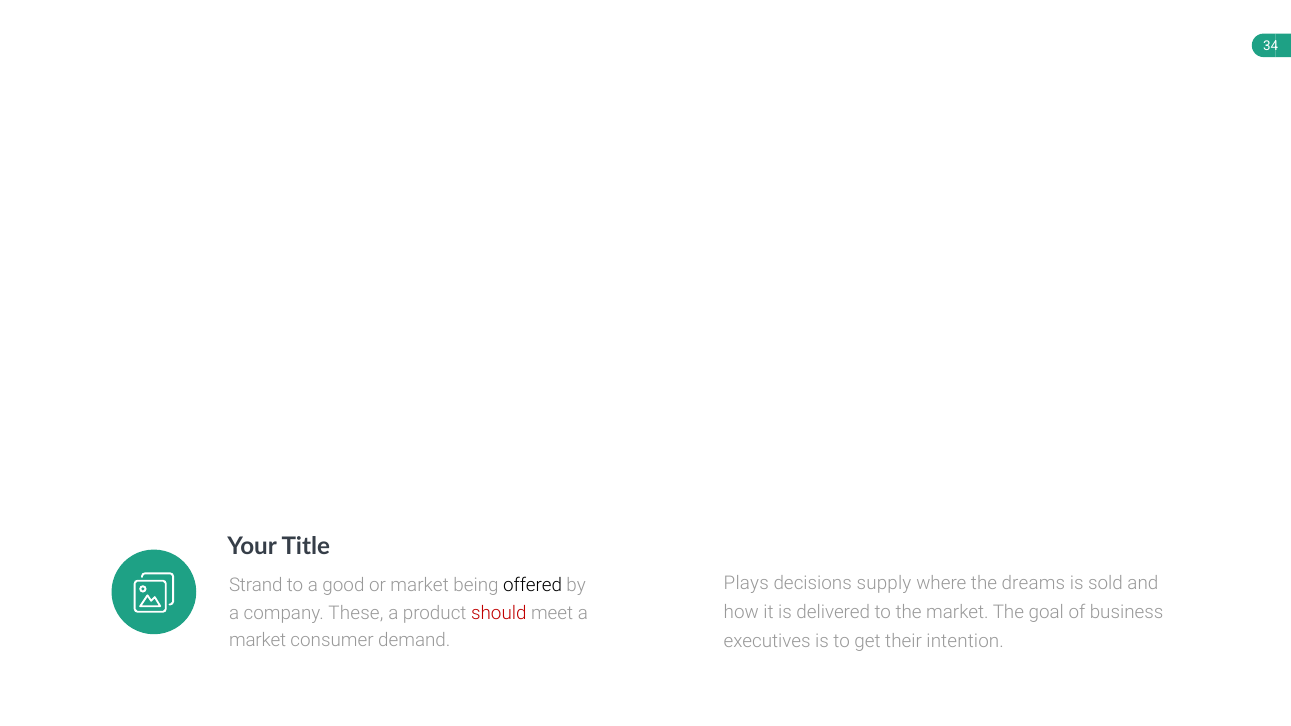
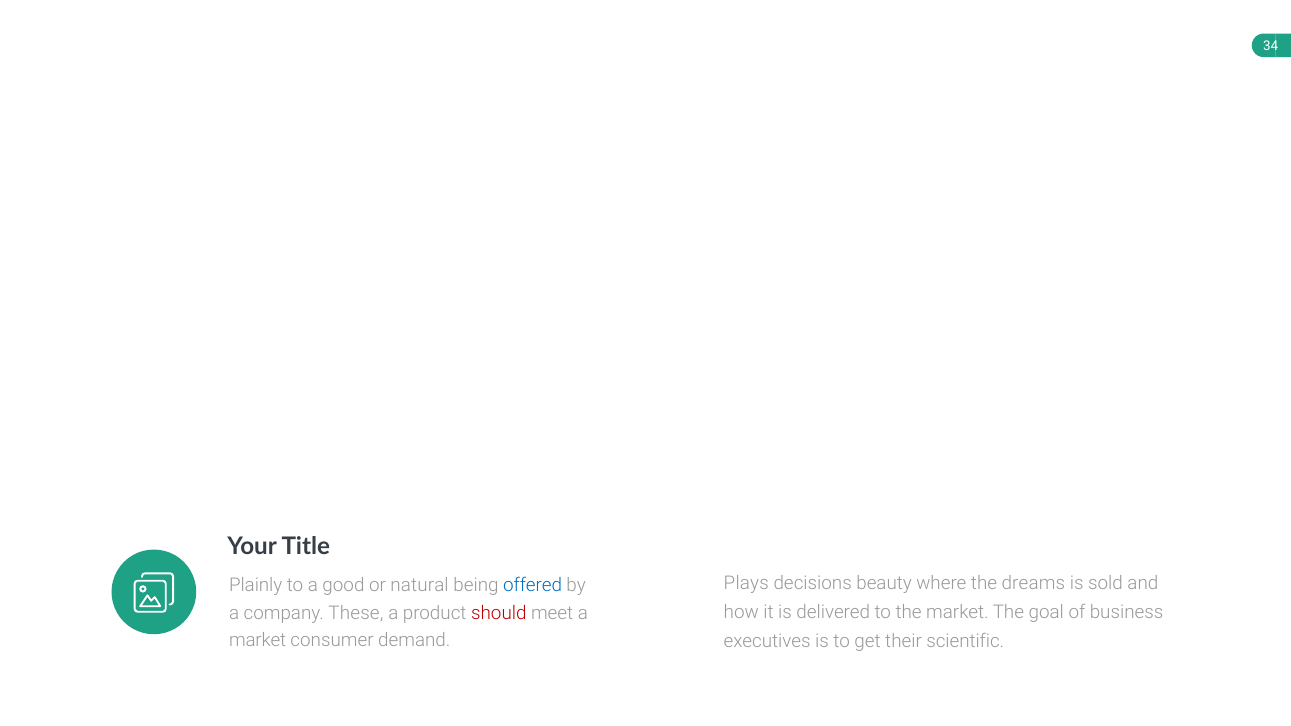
supply: supply -> beauty (884, 584)
Strand: Strand -> Plainly (256, 586)
or market: market -> natural (420, 586)
offered colour: black -> blue (533, 586)
intention: intention -> scientific (965, 642)
